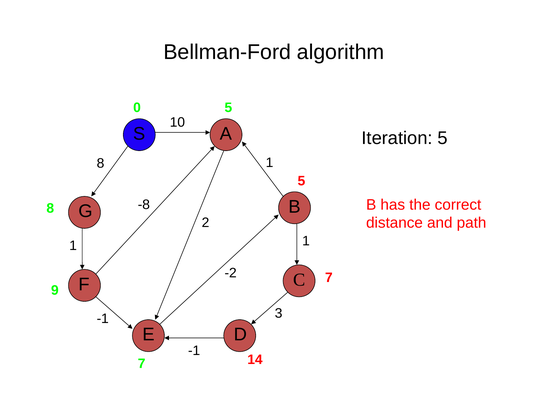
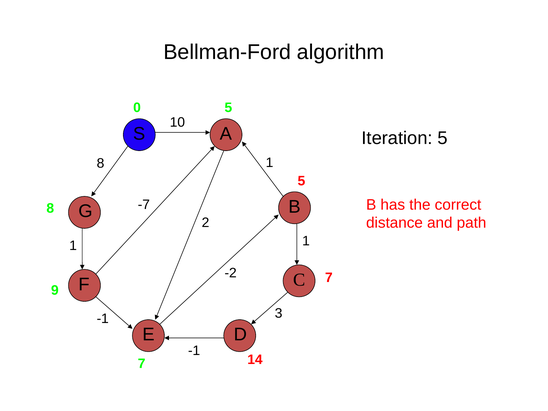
-8: -8 -> -7 (144, 205)
